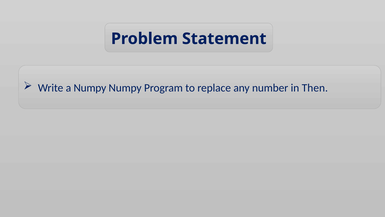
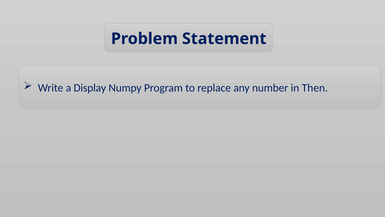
a Numpy: Numpy -> Display (90, 88)
